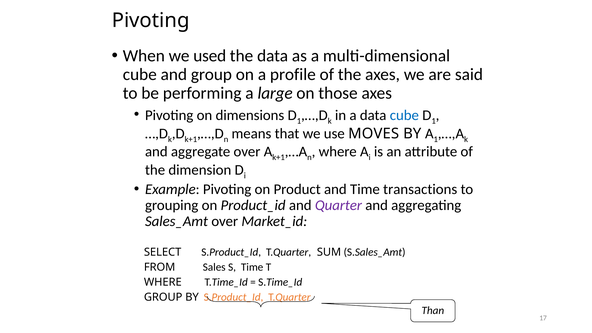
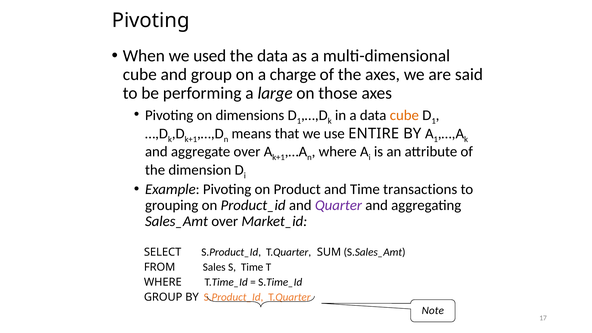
profile: profile -> charge (293, 75)
cube colour: blue -> orange (404, 115)
MOVES: MOVES -> ENTIRE (374, 133)
Than: Than -> Note (433, 310)
